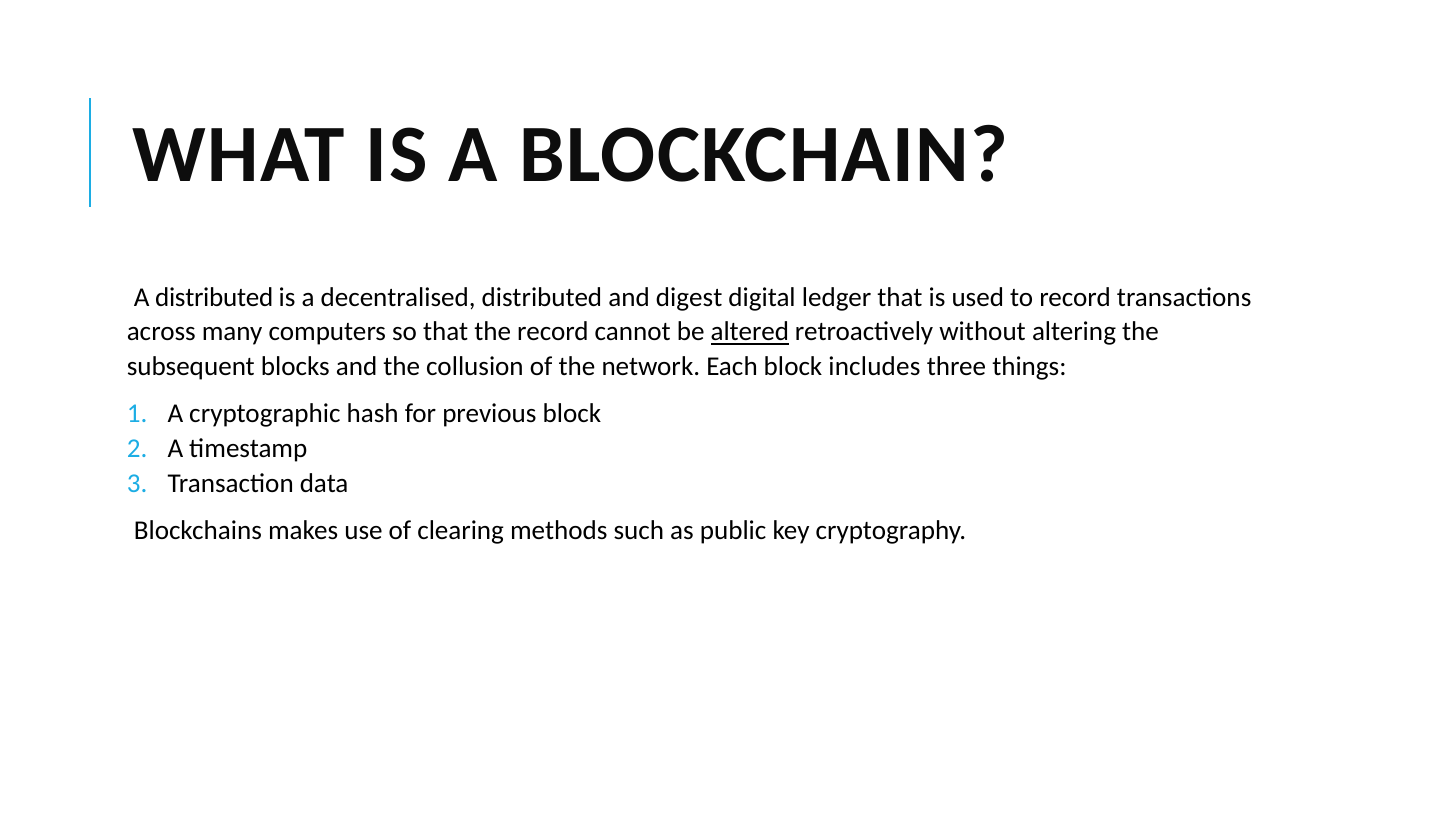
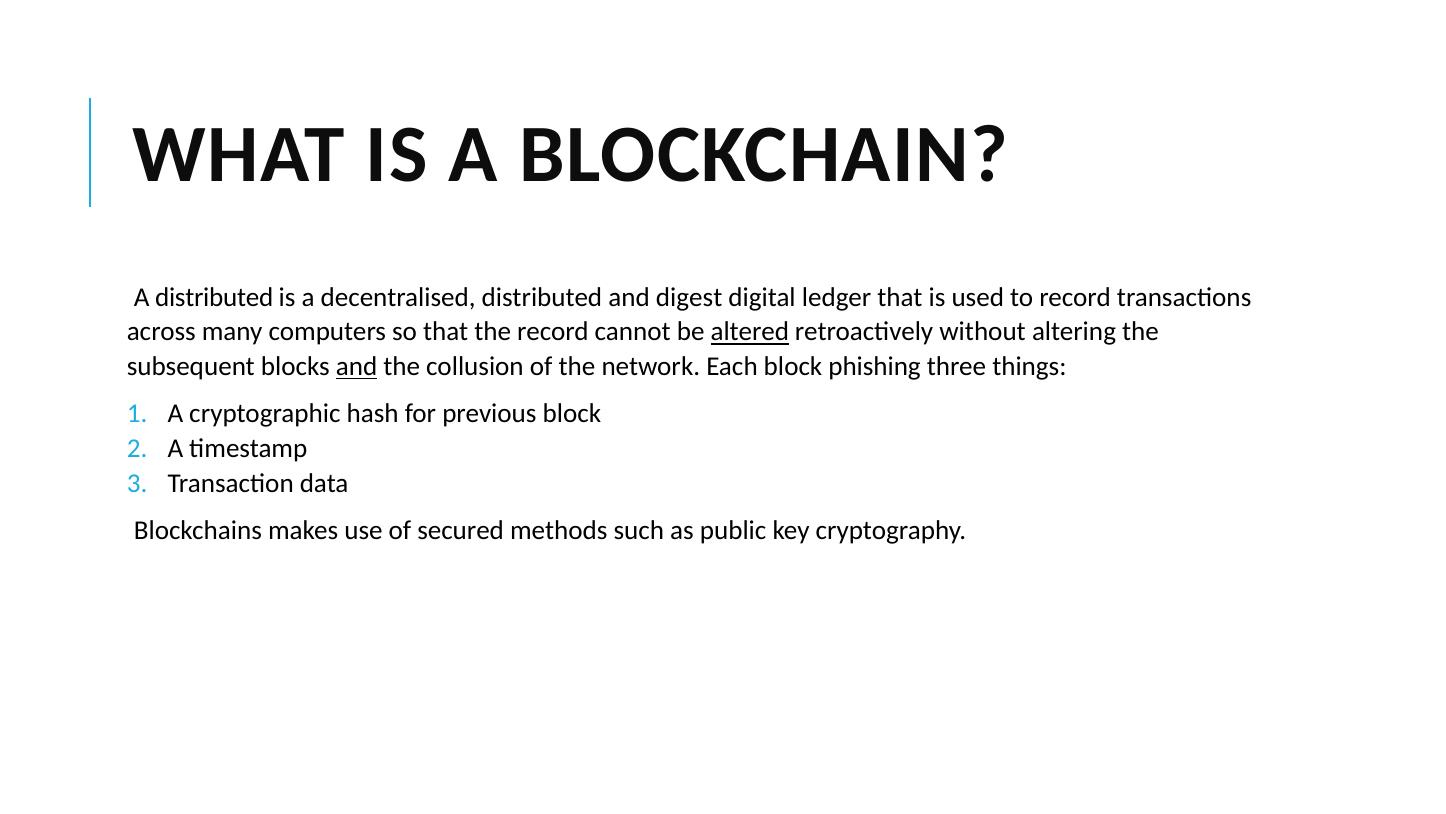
and underline: none -> present (357, 367)
includes: includes -> phishing (875, 367)
clearing: clearing -> secured (461, 530)
